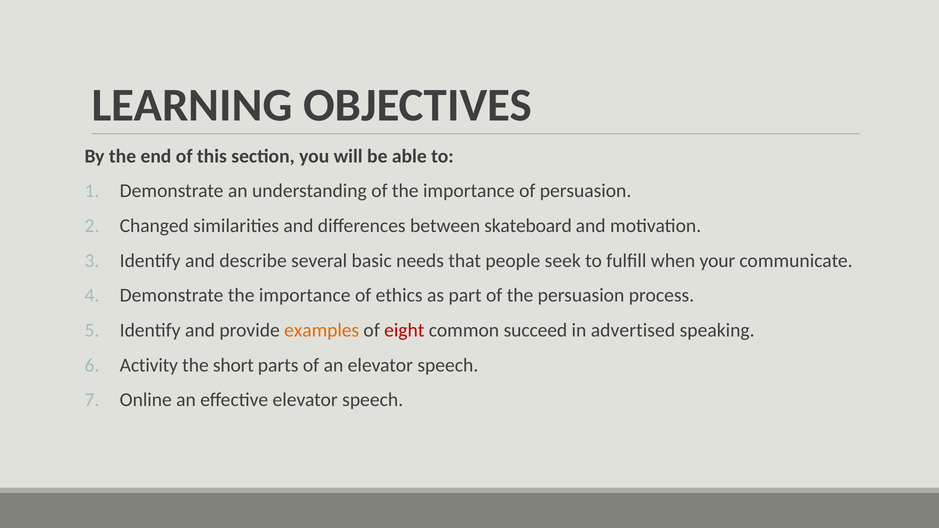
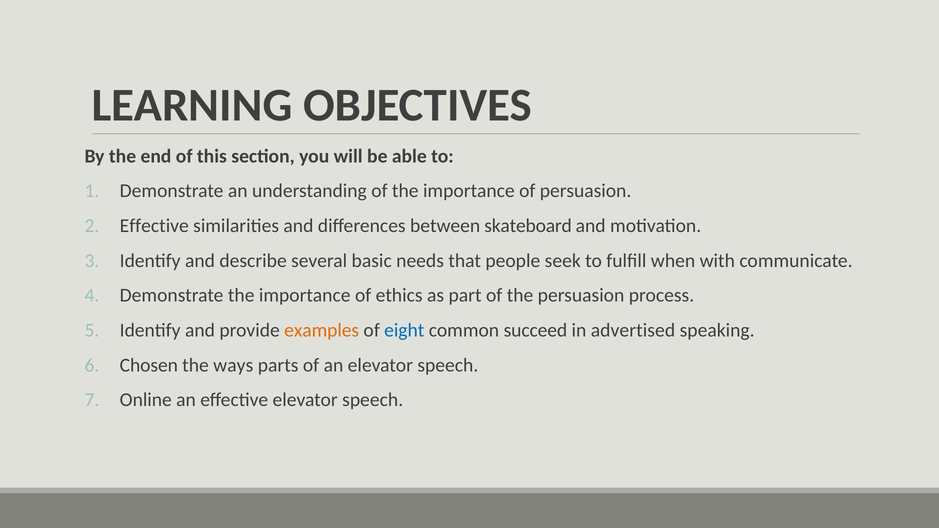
Changed: Changed -> Effective (154, 226)
your: your -> with (717, 261)
eight colour: red -> blue (404, 330)
Activity: Activity -> Chosen (149, 365)
short: short -> ways (233, 365)
